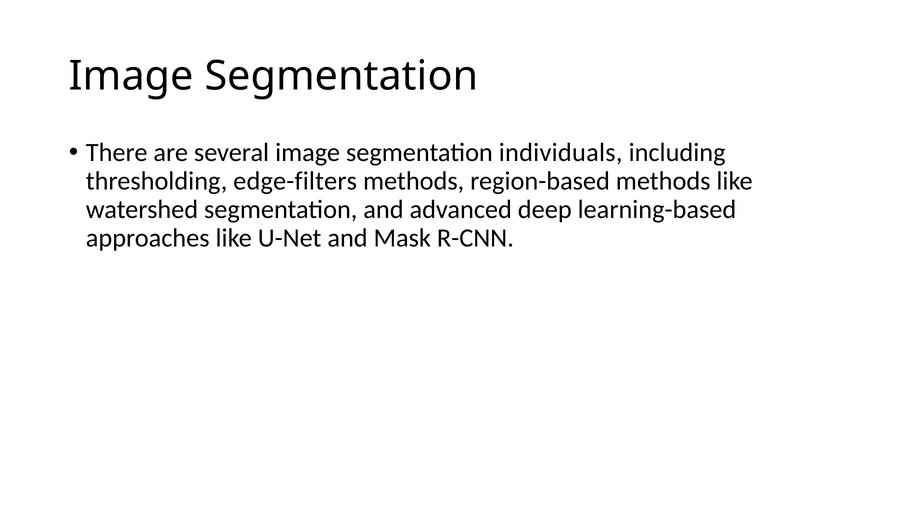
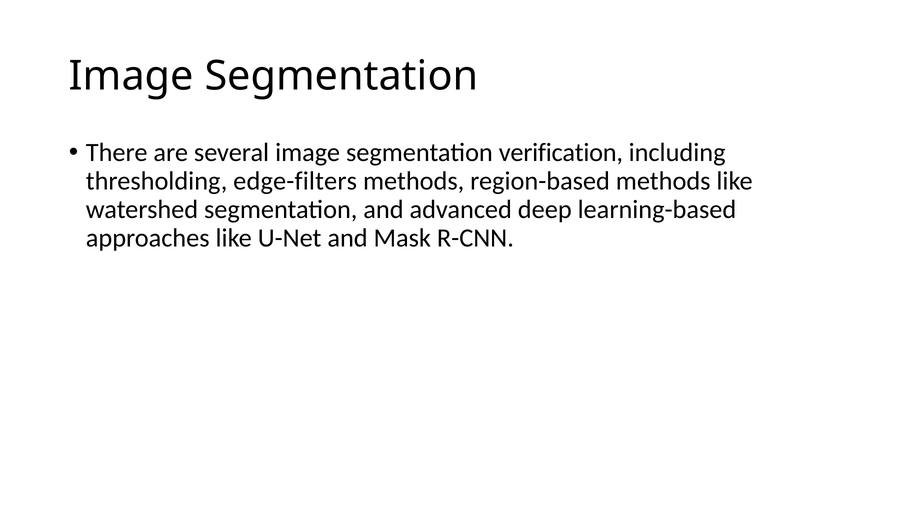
individuals: individuals -> verification (561, 153)
